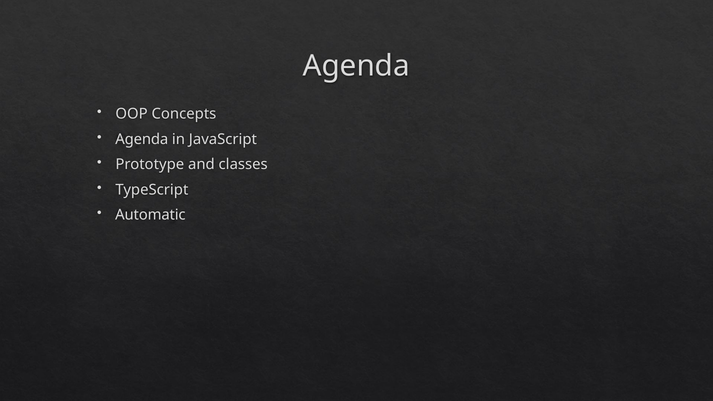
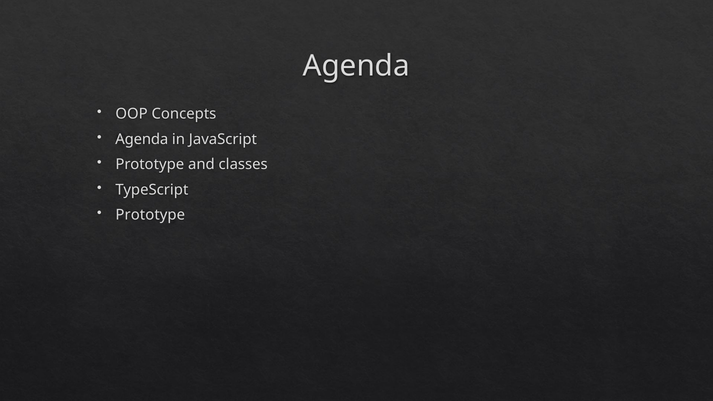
Automatic: Automatic -> Prototype (150, 215)
